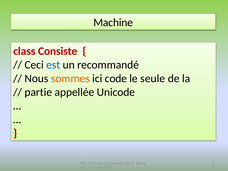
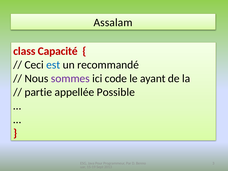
Machine: Machine -> Assalam (113, 22)
Consiste: Consiste -> Capacité (58, 51)
sommes colour: orange -> purple (70, 79)
seule: seule -> ayant (153, 79)
Unicode: Unicode -> Possible (116, 92)
